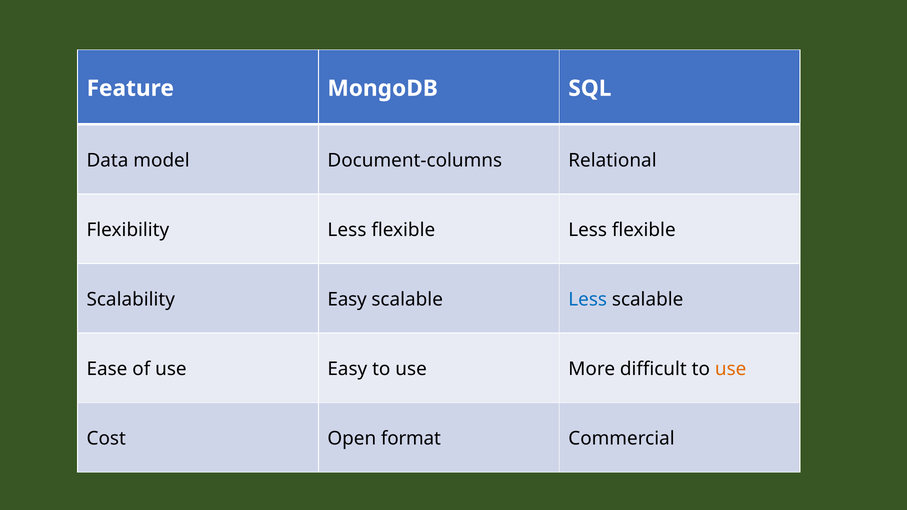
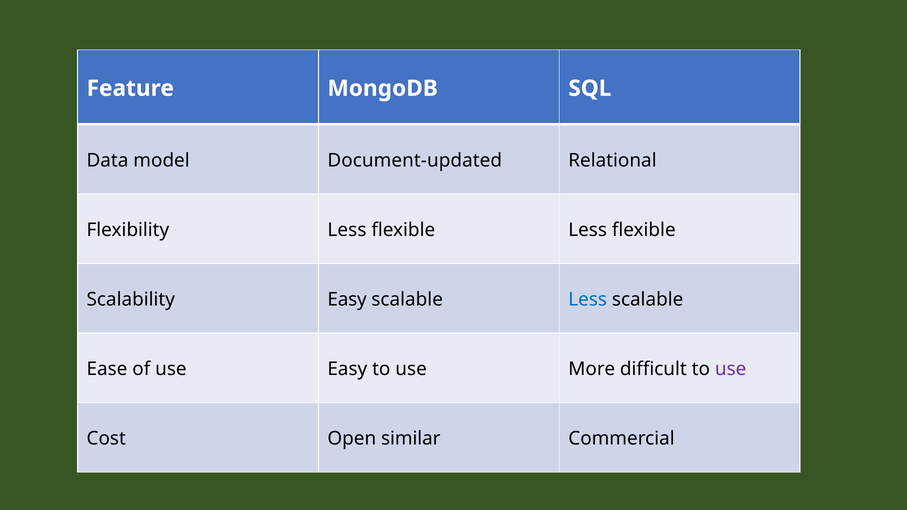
Document-columns: Document-columns -> Document-updated (415, 160)
use colour: orange -> purple (731, 369)
format: format -> similar (411, 439)
